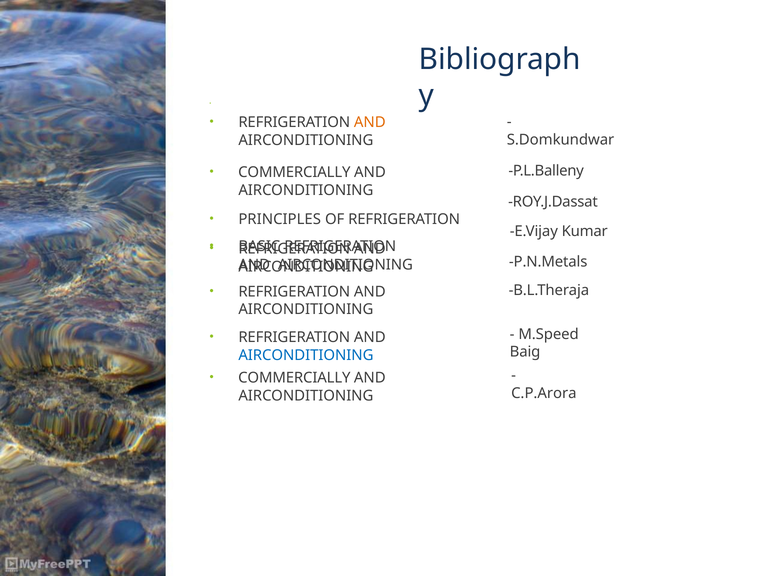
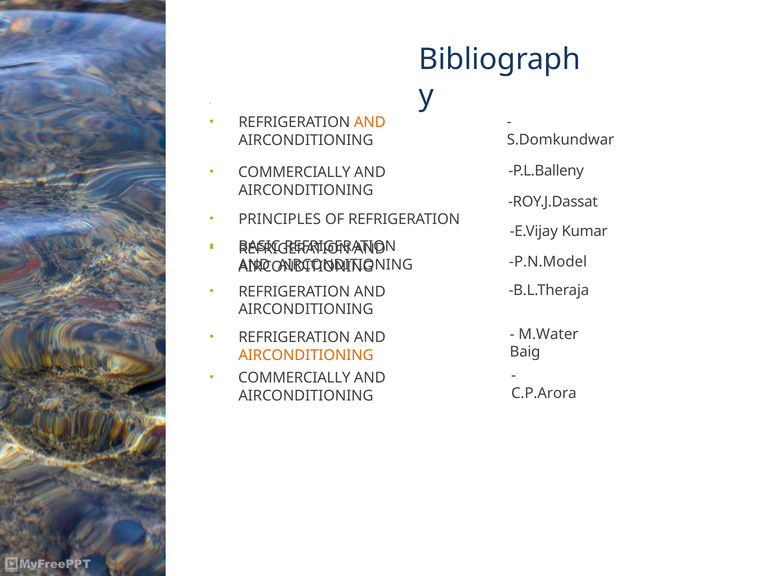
P.N.Metals: P.N.Metals -> P.N.Model (548, 262)
M.Speed: M.Speed -> M.Water (548, 334)
AIRCONDITIONING colour: blue -> orange (306, 355)
